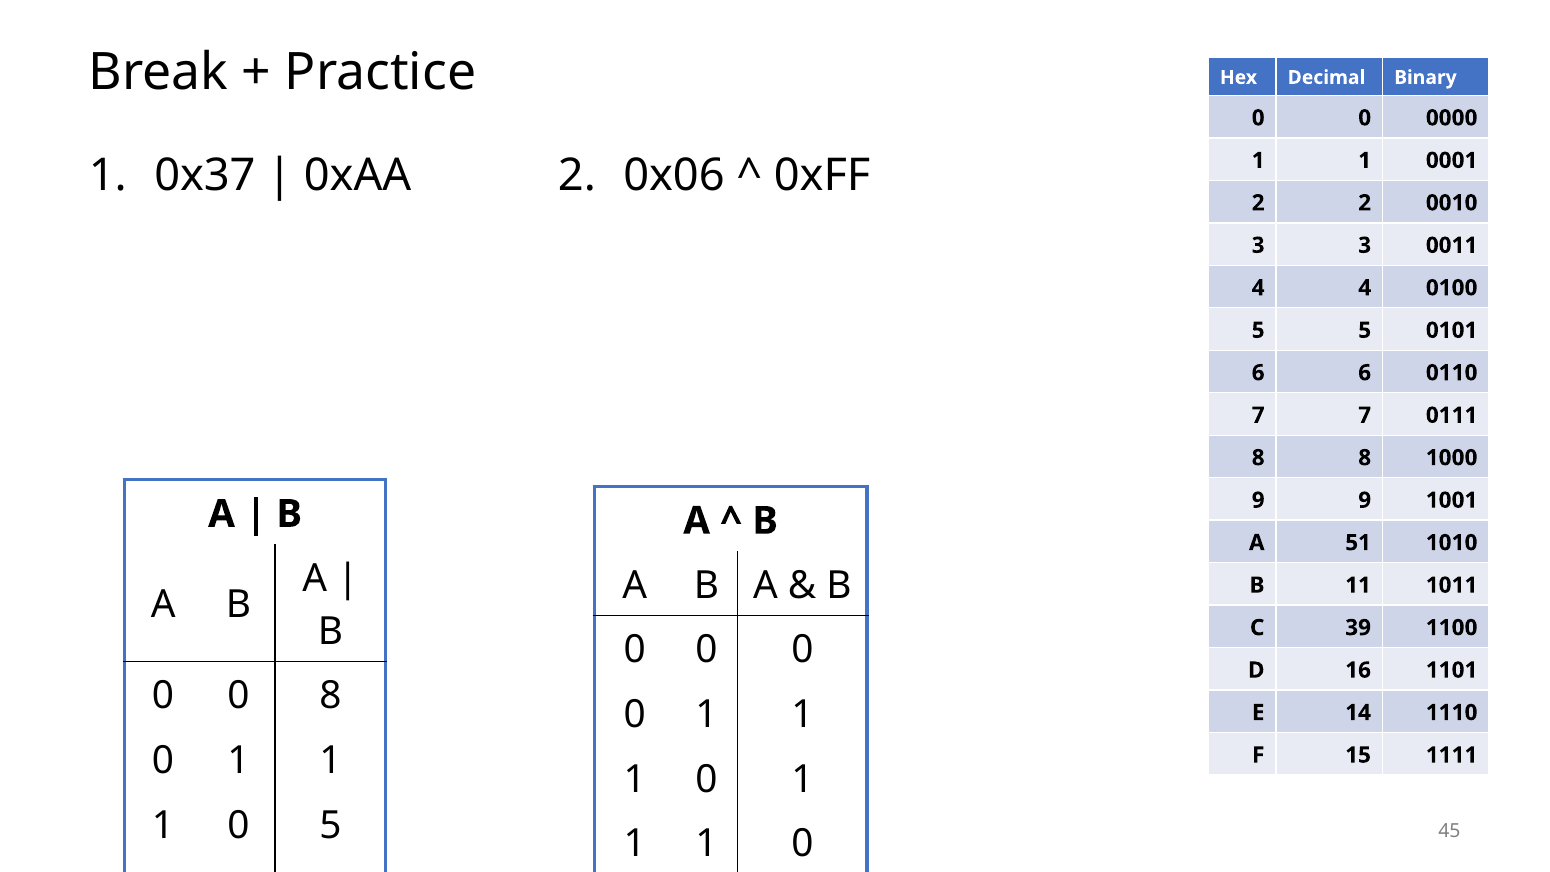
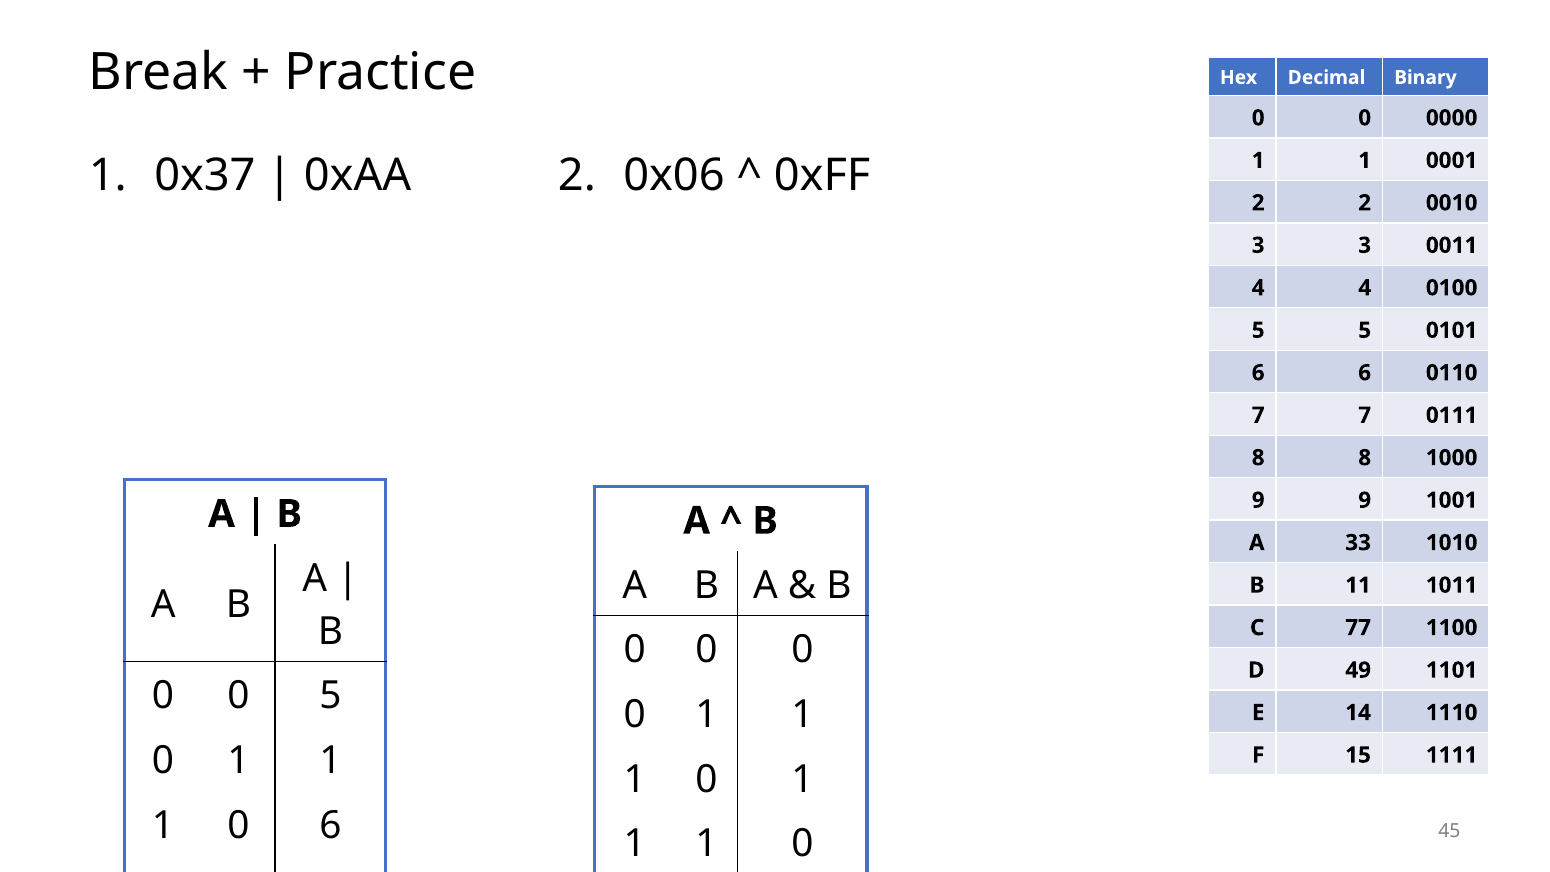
51: 51 -> 33 (1358, 543)
39: 39 -> 77 (1358, 628)
16: 16 -> 49 (1358, 670)
0 8: 8 -> 5 (330, 696)
0 5: 5 -> 6 (330, 825)
